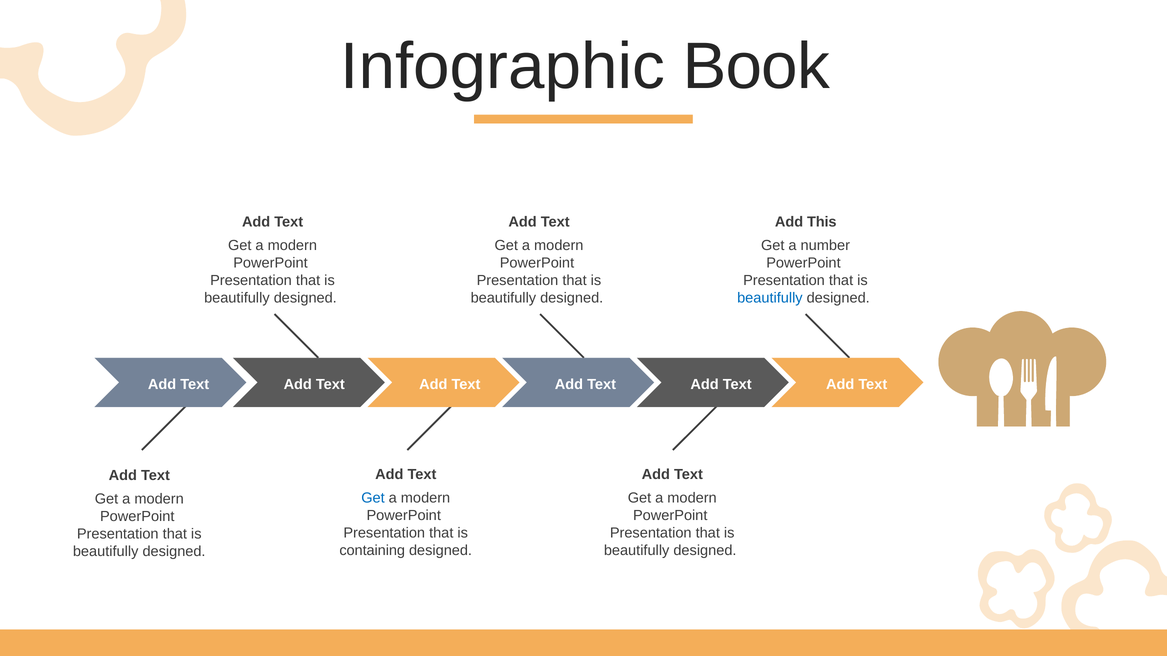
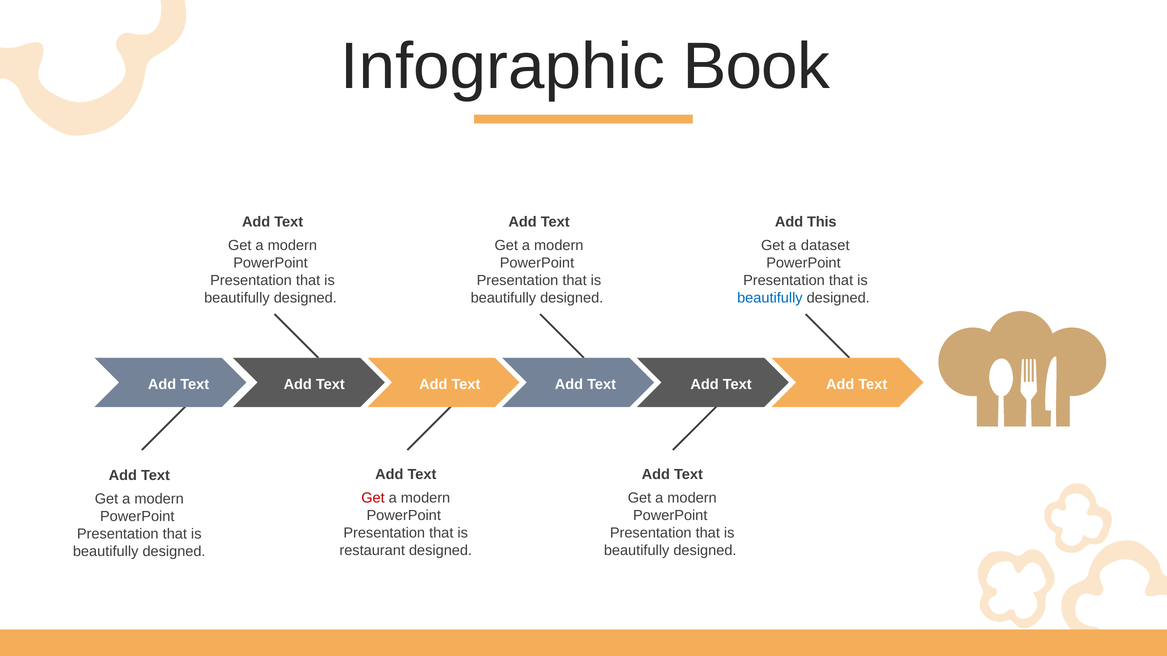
number: number -> dataset (825, 246)
Get colour: blue -> red (373, 498)
containing: containing -> restaurant (372, 551)
